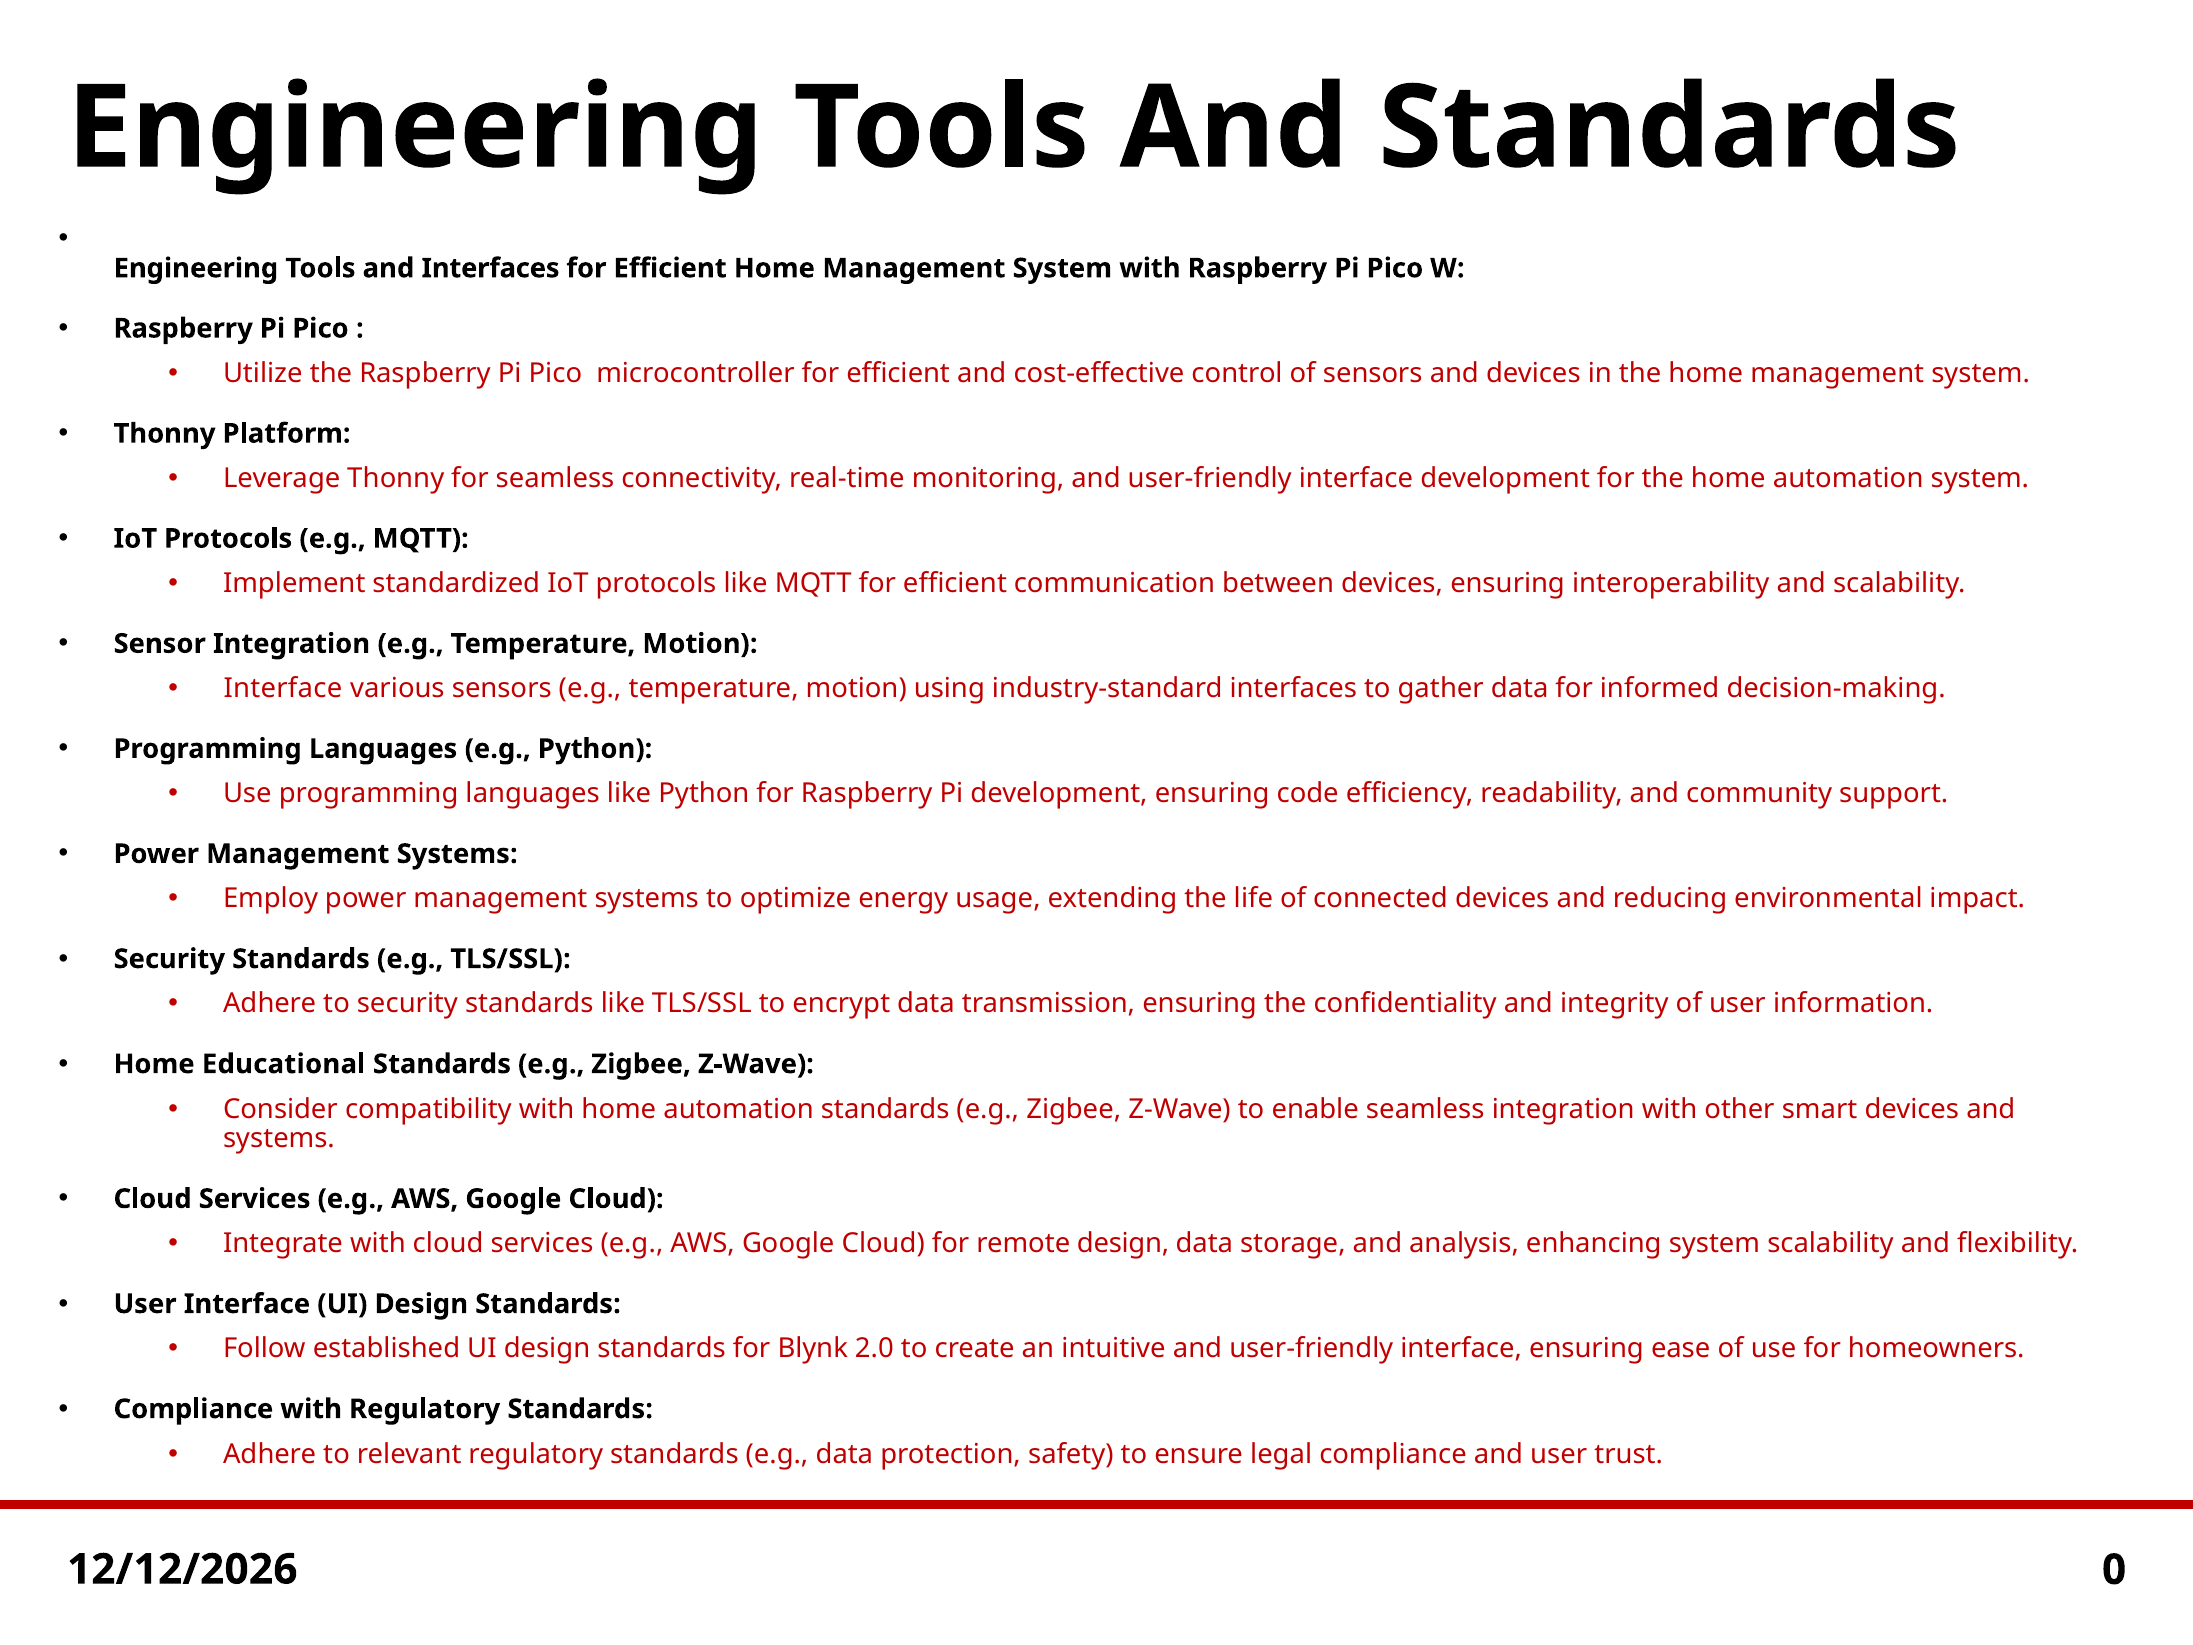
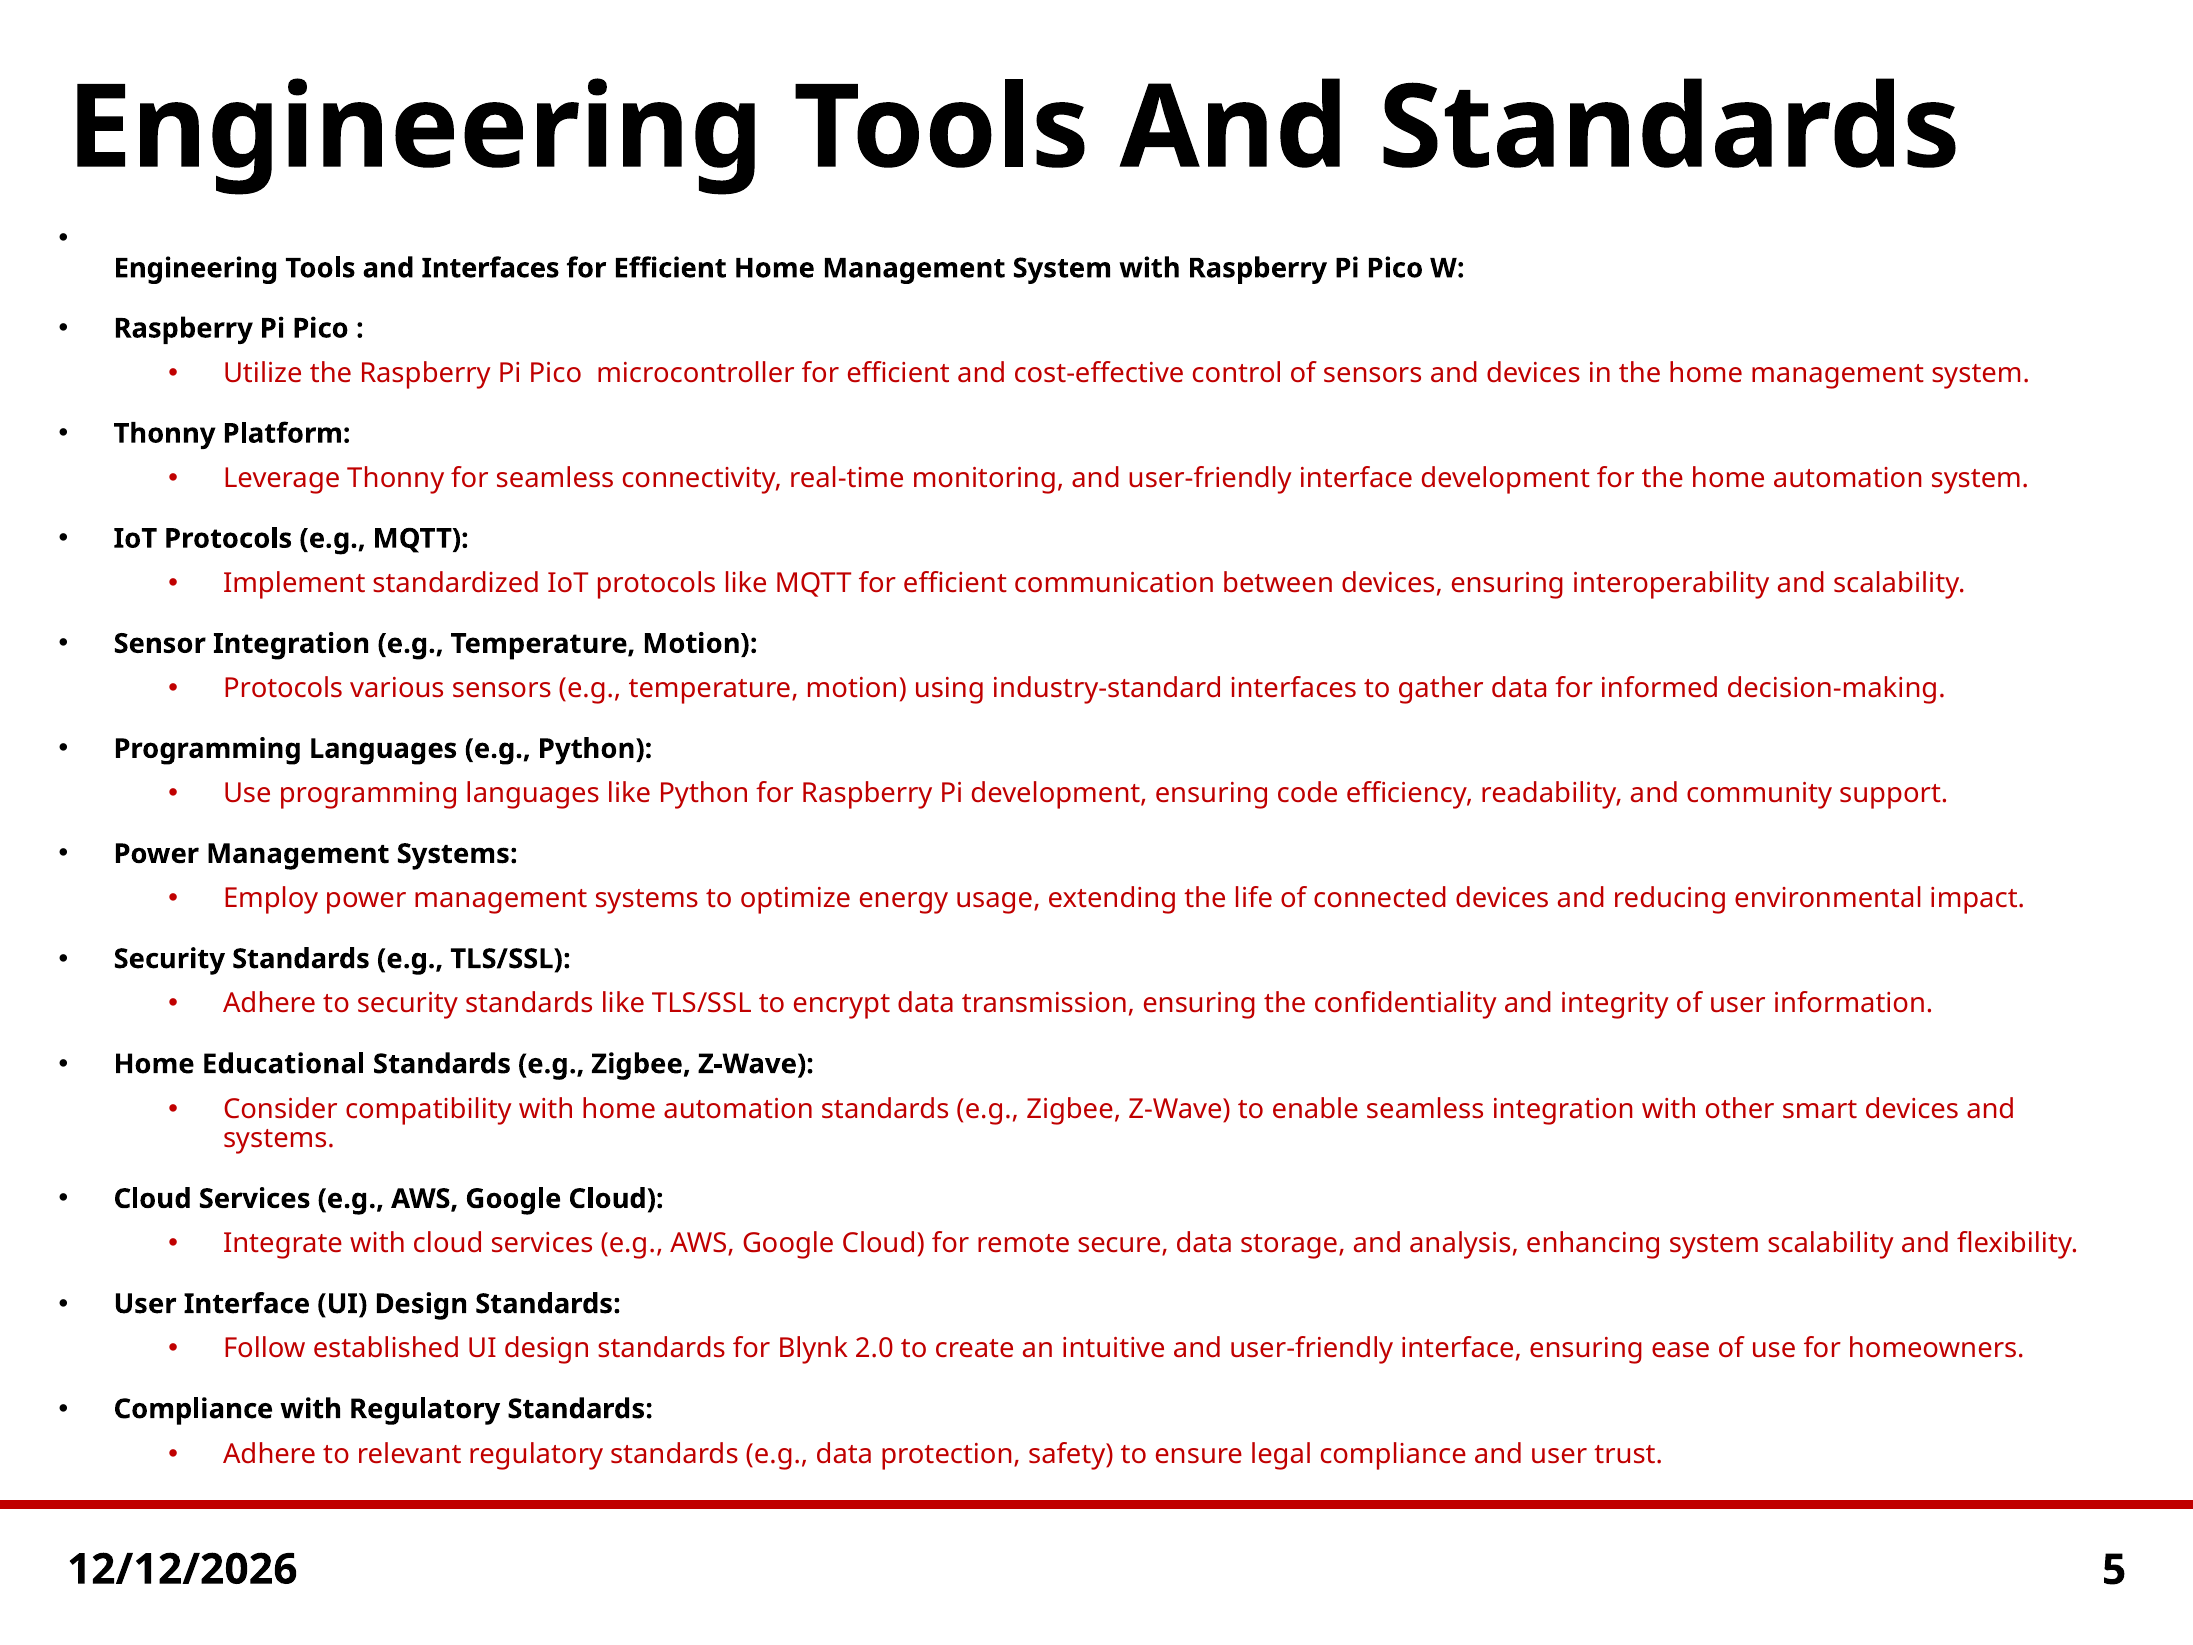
Interface: Interface -> Protocols (283, 689)
remote design: design -> secure (1123, 1244)
0: 0 -> 5 (2114, 1570)
